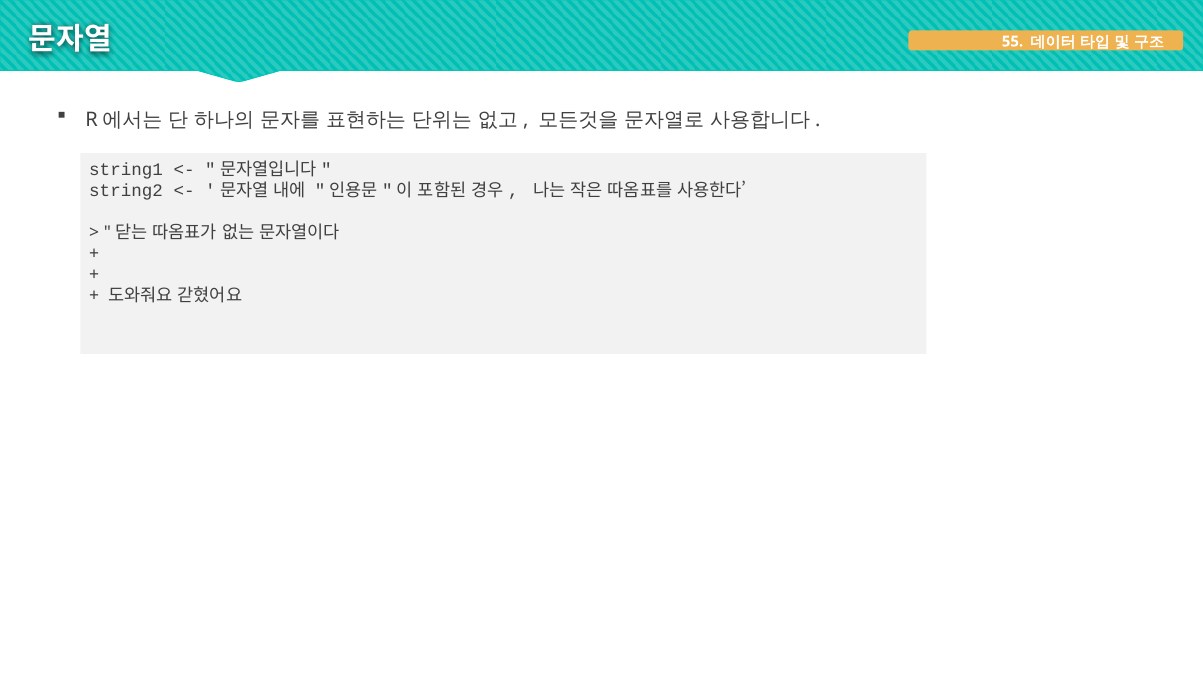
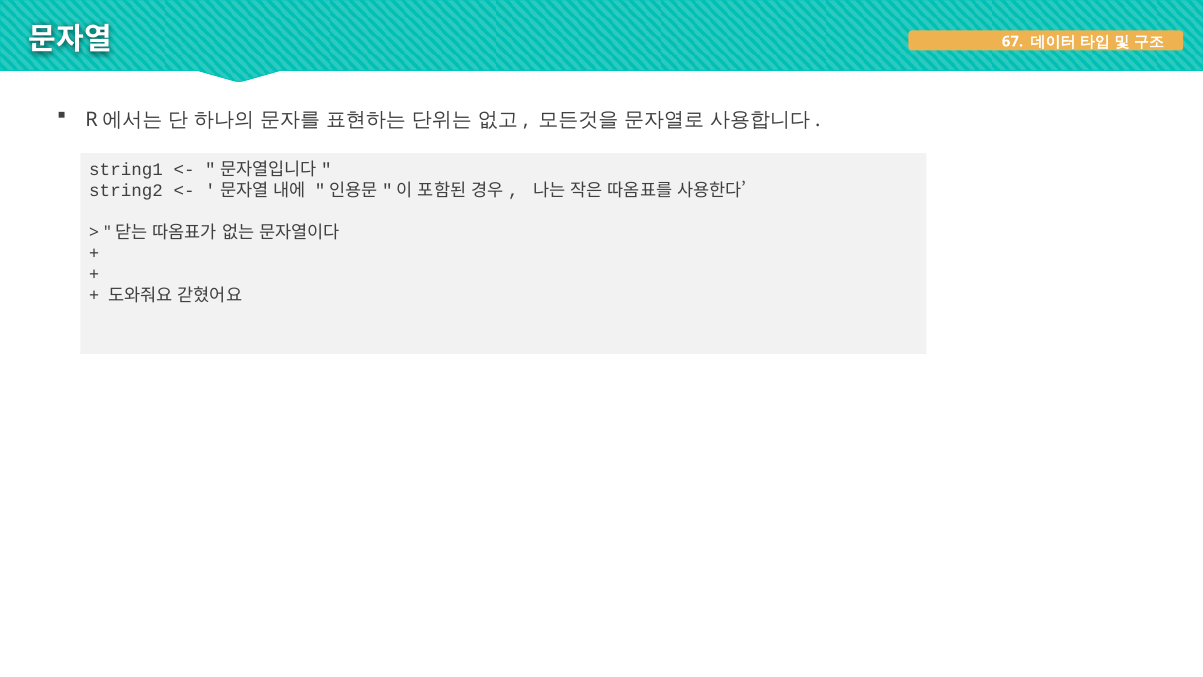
55: 55 -> 67 (1012, 41)
